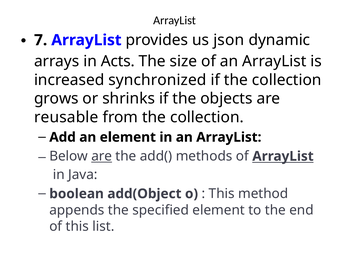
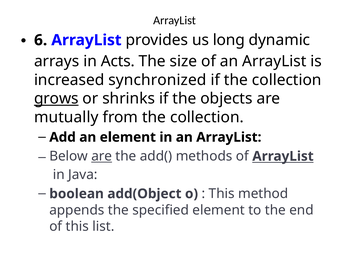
7: 7 -> 6 (41, 40)
json: json -> long (229, 40)
grows underline: none -> present (56, 98)
reusable: reusable -> mutually (66, 117)
